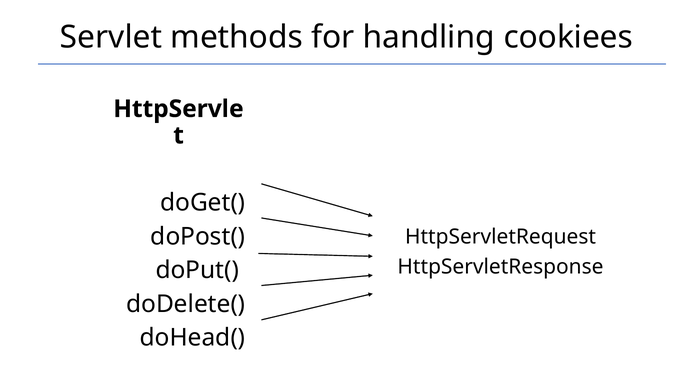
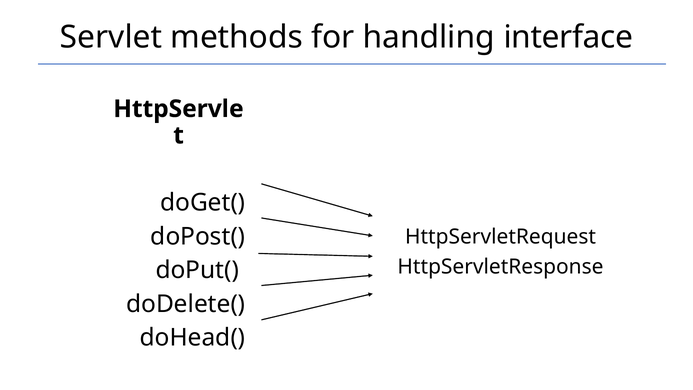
cookiees: cookiees -> interface (568, 37)
